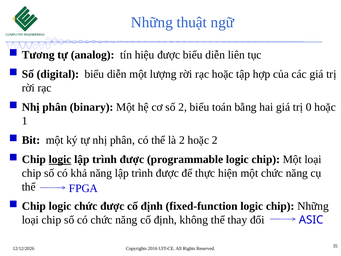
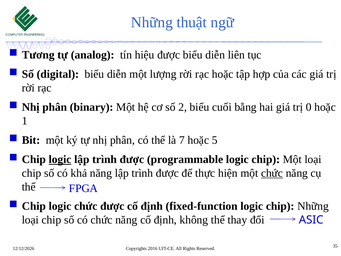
toán: toán -> cuối (222, 107)
là 2: 2 -> 7 (182, 140)
hoặc 2: 2 -> 5 (215, 140)
chức underline: none -> present (272, 173)
